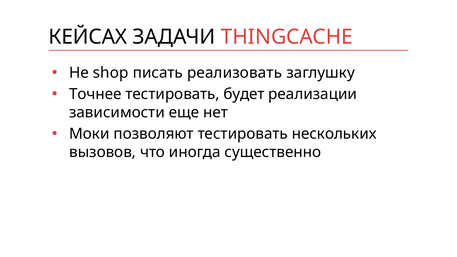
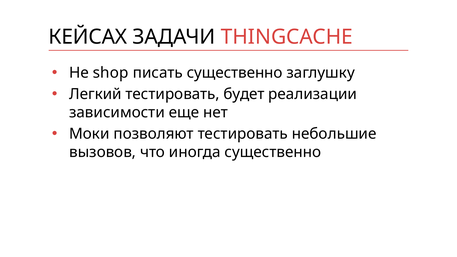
писать реализовать: реализовать -> существенно (235, 73)
Точнее: Точнее -> Легкий (95, 94)
нескольких: нескольких -> небольшие (334, 134)
